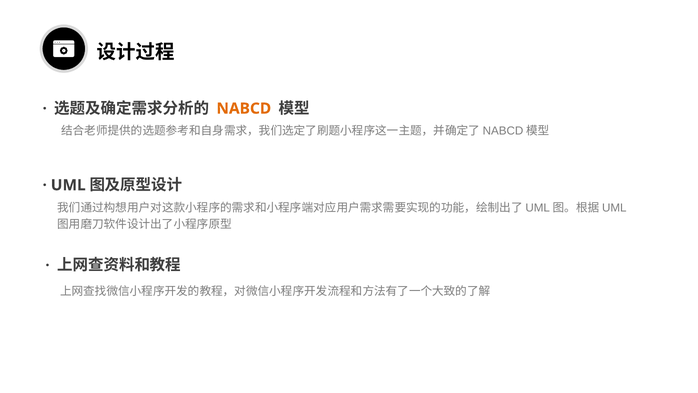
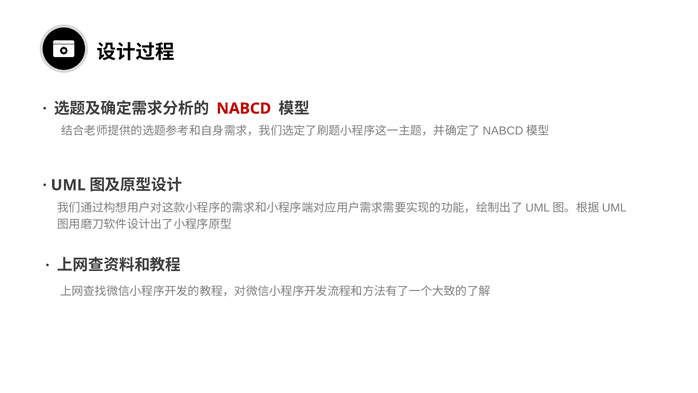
NABCD colour: orange -> red (244, 108)
